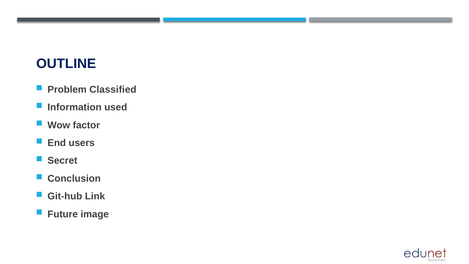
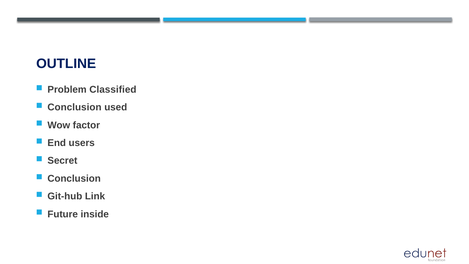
Information: Information -> Conclusion (75, 107)
image: image -> inside (95, 214)
